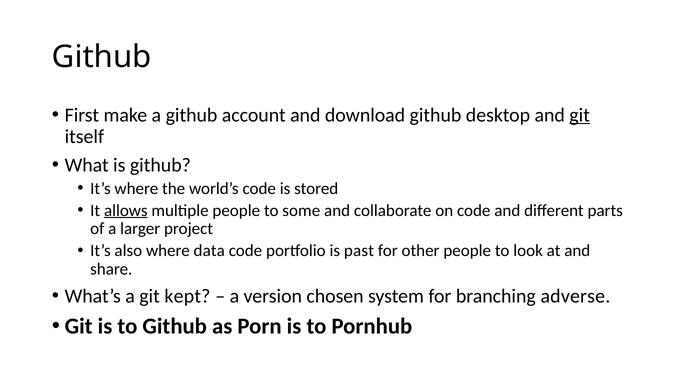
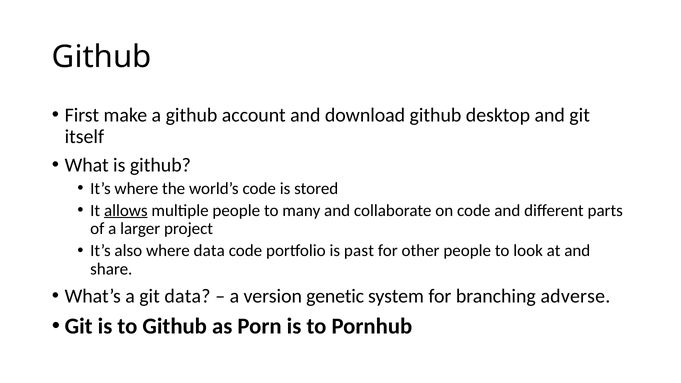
git underline: present -> none (580, 115)
some: some -> many (301, 210)
git kept: kept -> data (187, 296)
chosen: chosen -> genetic (335, 296)
